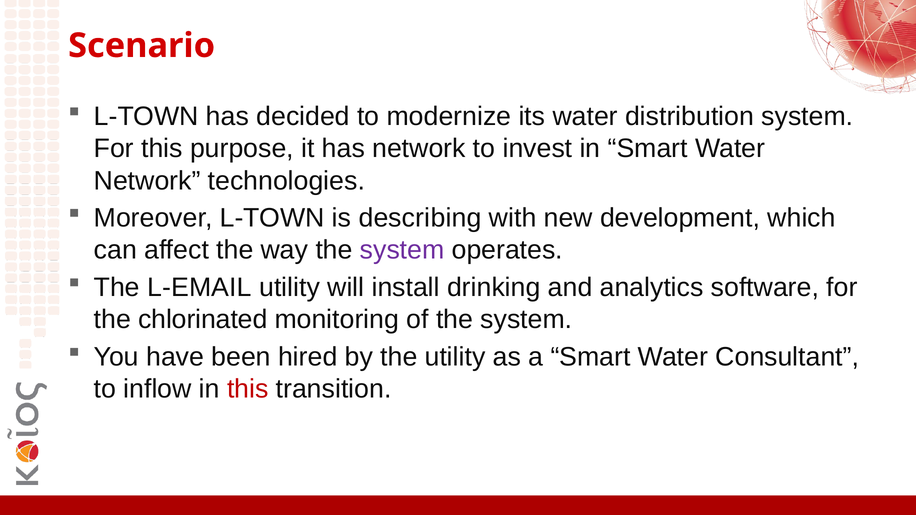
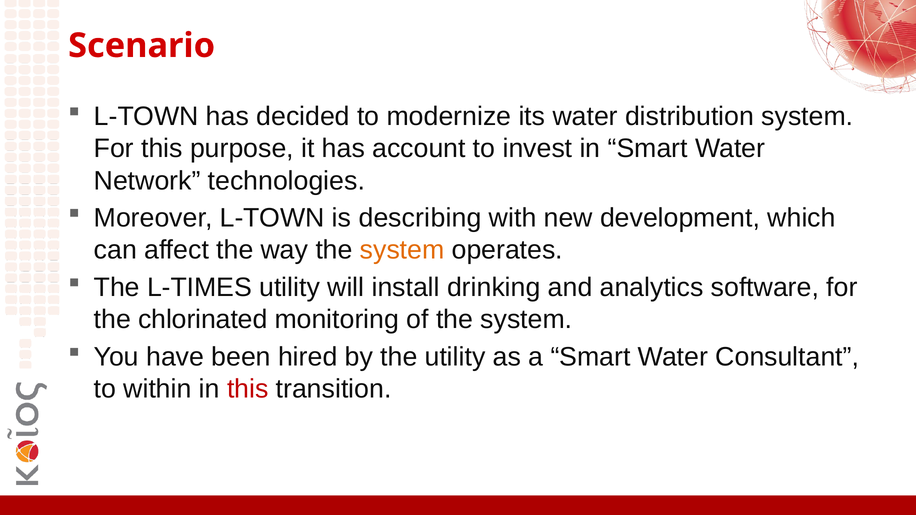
has network: network -> account (419, 149)
system colour: purple -> orange (402, 250)
L-EMAIL: L-EMAIL -> L-TIMES (200, 288)
inflow: inflow -> within (158, 389)
